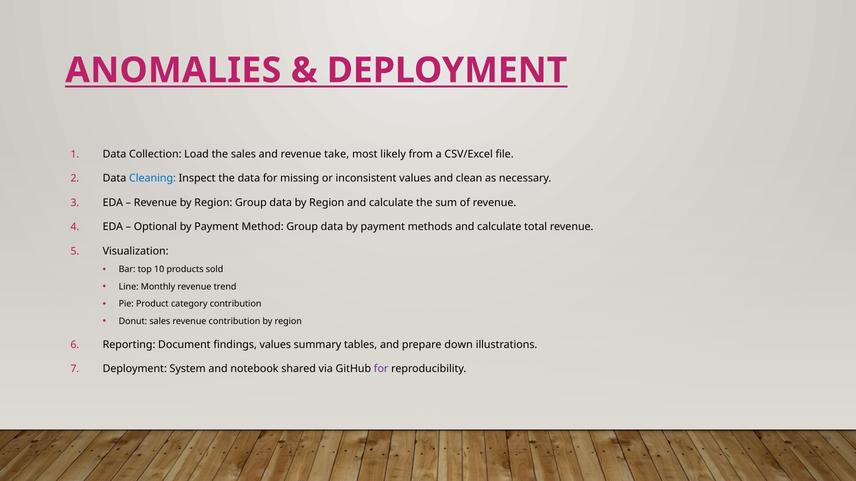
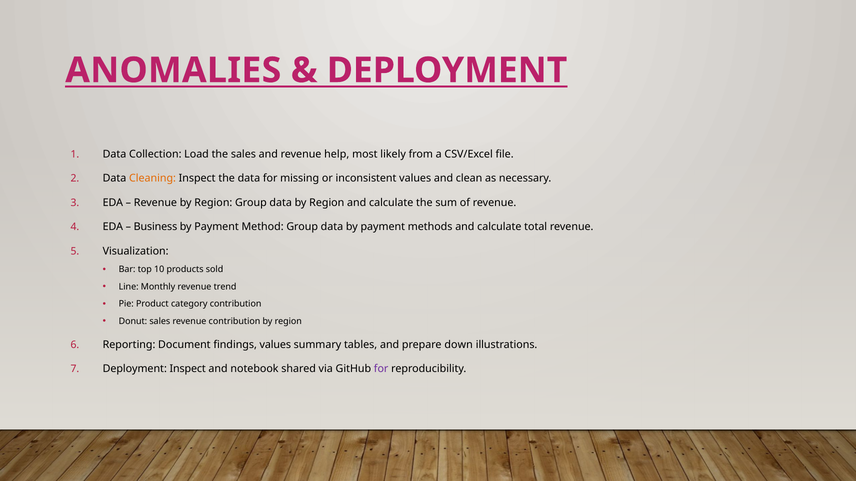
take: take -> help (337, 154)
Cleaning colour: blue -> orange (153, 179)
Optional: Optional -> Business (155, 227)
Deployment System: System -> Inspect (188, 369)
